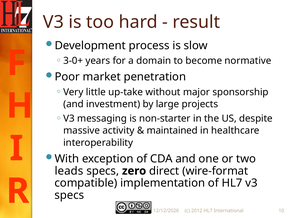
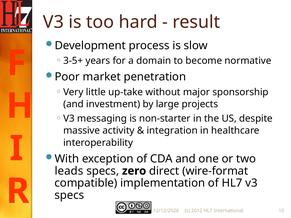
3-0+: 3-0+ -> 3-5+ (73, 61)
maintained: maintained -> integration (172, 131)
